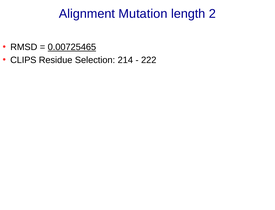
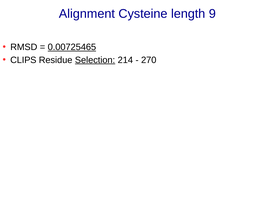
Mutation: Mutation -> Cysteine (143, 14)
2: 2 -> 9 (212, 14)
Selection underline: none -> present (95, 60)
222: 222 -> 270 (149, 60)
